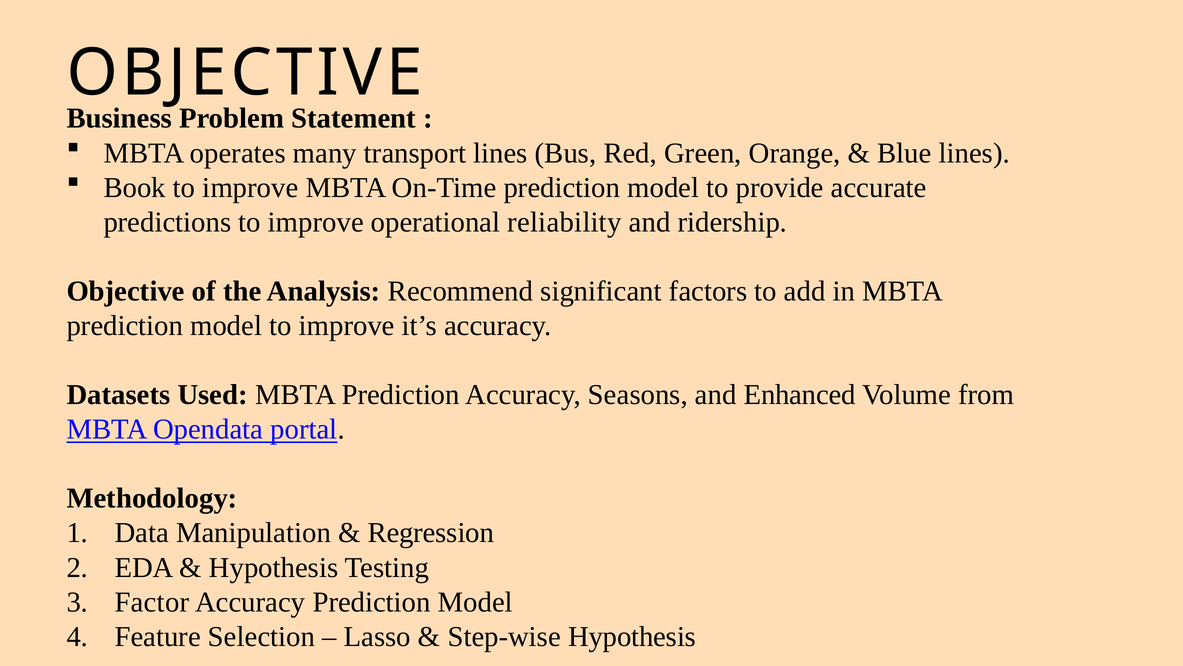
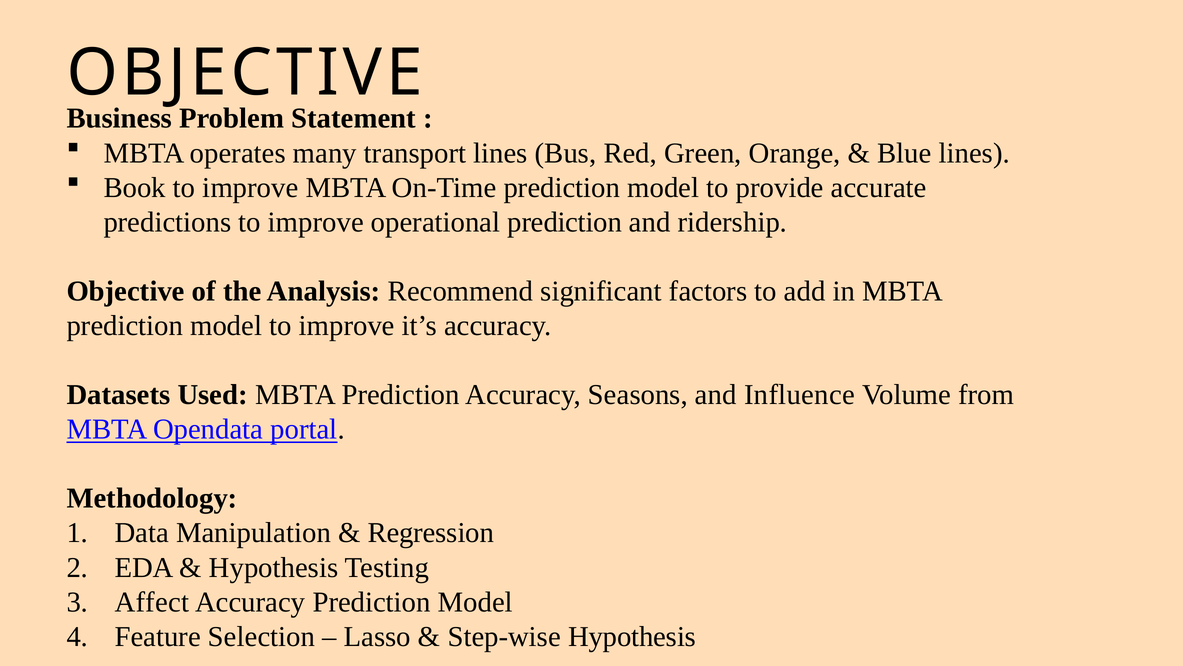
operational reliability: reliability -> prediction (565, 222)
Enhanced: Enhanced -> Influence (799, 394)
Factor: Factor -> Affect (152, 602)
